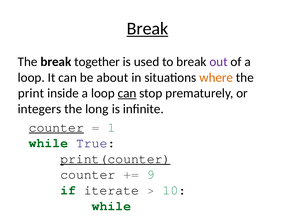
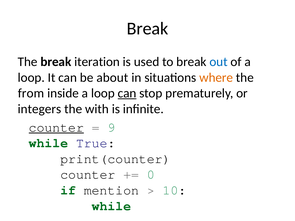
Break underline: present -> none (148, 29)
together: together -> iteration (97, 62)
out colour: purple -> blue (219, 62)
print: print -> from (31, 93)
long: long -> with (97, 109)
1: 1 -> 9 (111, 127)
print(counter underline: present -> none (115, 159)
9: 9 -> 0 (151, 175)
iterate: iterate -> mention (111, 190)
